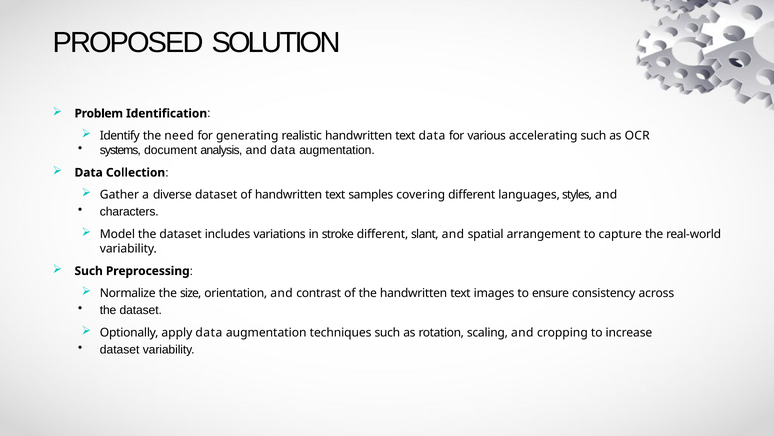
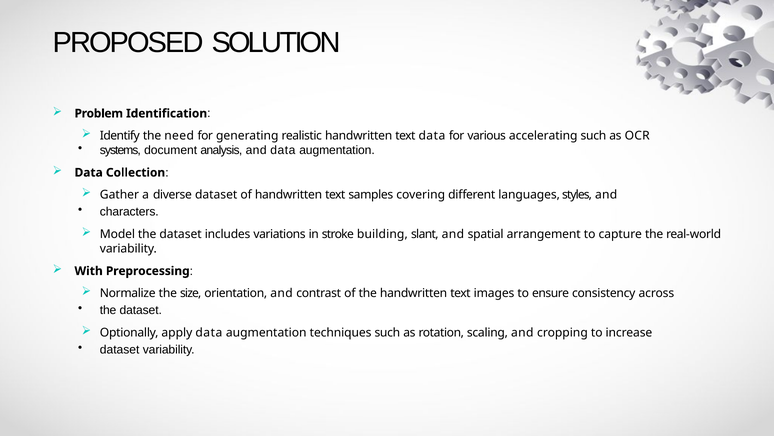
stroke different: different -> building (382, 234)
Such: Such -> With (89, 271)
